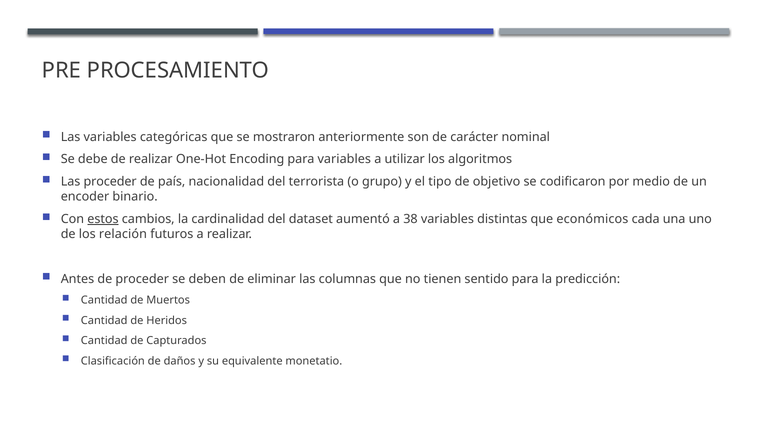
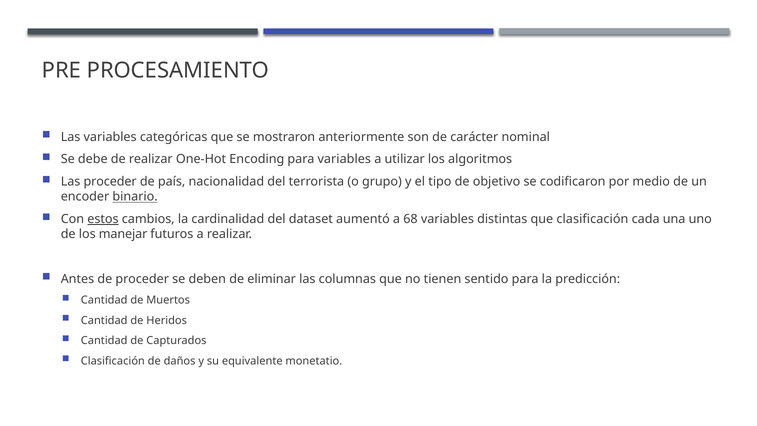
binario underline: none -> present (135, 197)
38: 38 -> 68 (410, 219)
que económicos: económicos -> clasificación (592, 219)
relación: relación -> manejar (123, 234)
